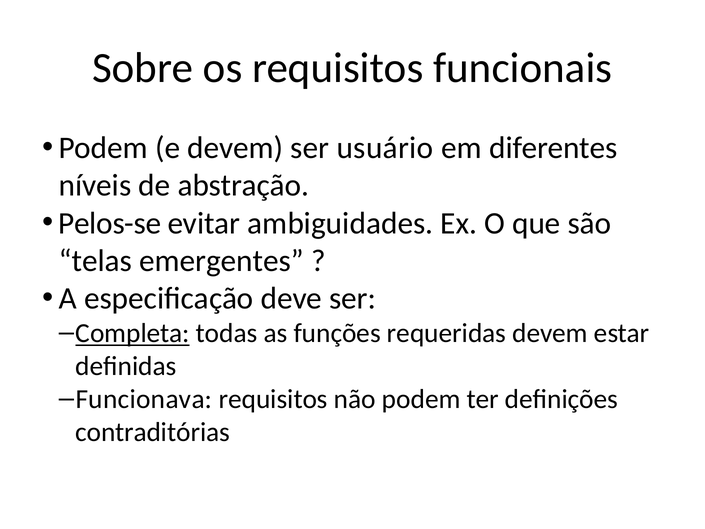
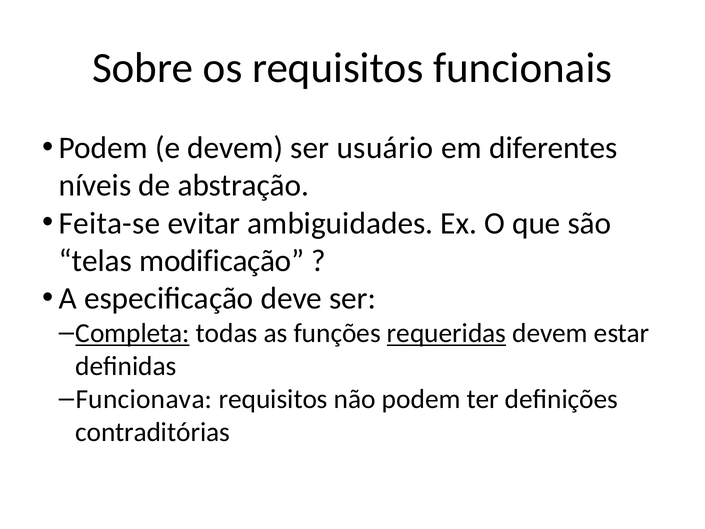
Pelos-se: Pelos-se -> Feita-se (110, 223)
emergentes: emergentes -> modificação (222, 261)
requeridas underline: none -> present (447, 333)
